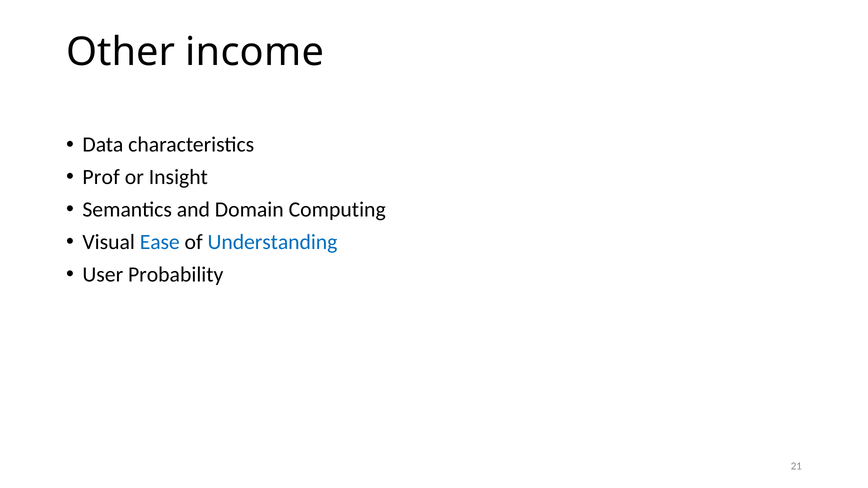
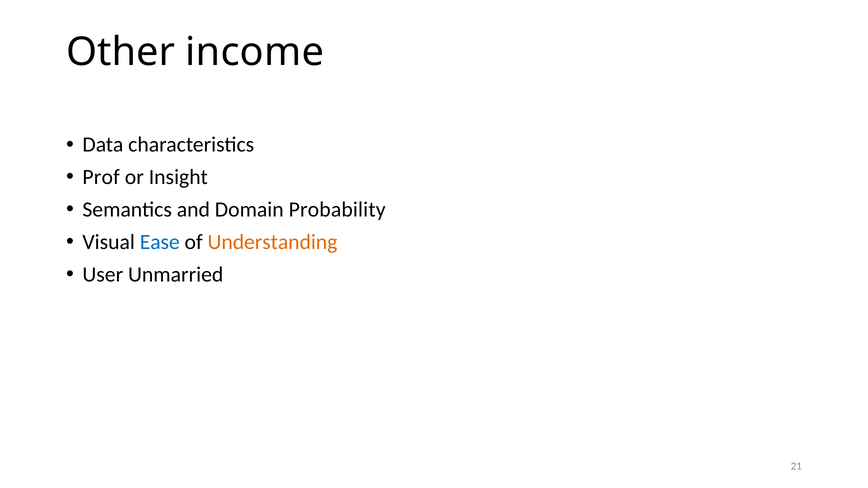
Computing: Computing -> Probability (337, 210)
Understanding colour: blue -> orange (272, 242)
Probability: Probability -> Unmarried (176, 275)
